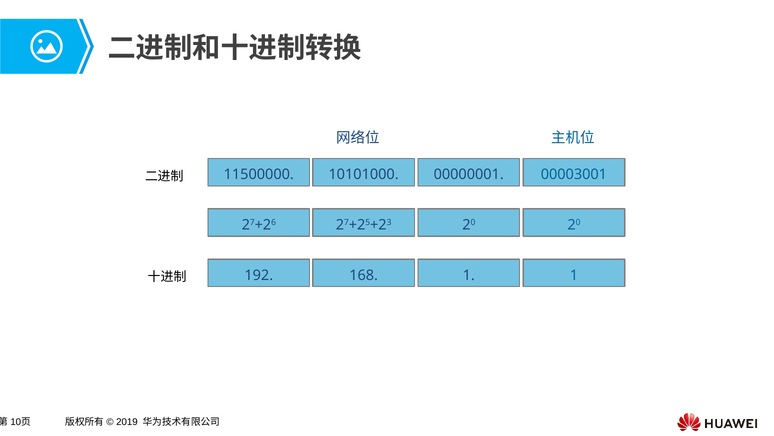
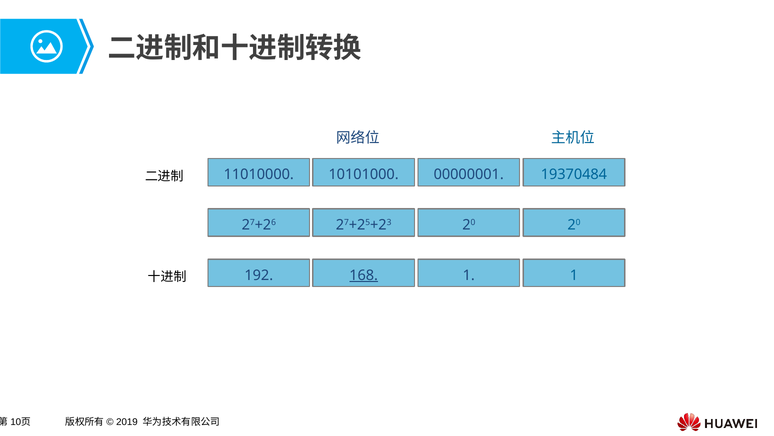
11500000: 11500000 -> 11010000 (259, 174)
00003001: 00003001 -> 19370484 (574, 174)
168 underline: none -> present (364, 275)
